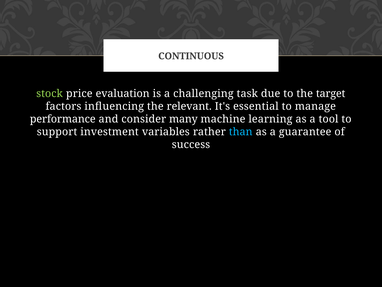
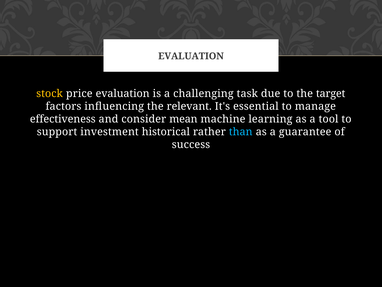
CONTINUOUS: CONTINUOUS -> EVALUATION (191, 56)
stock colour: light green -> yellow (50, 93)
performance: performance -> effectiveness (63, 119)
many: many -> mean (183, 119)
variables: variables -> historical (166, 132)
